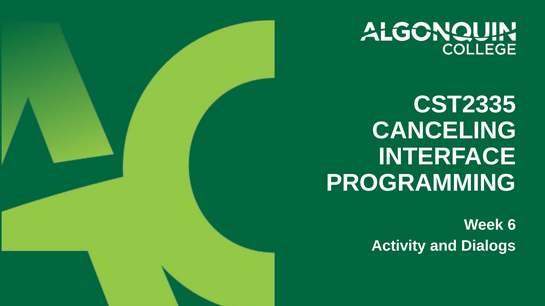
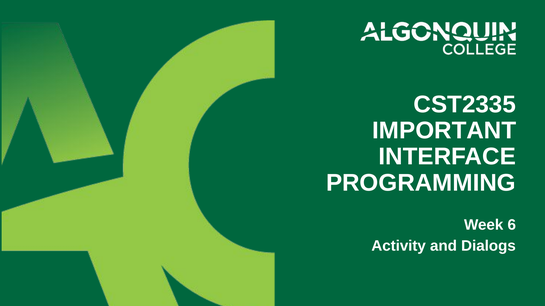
CANCELING: CANCELING -> IMPORTANT (444, 131)
